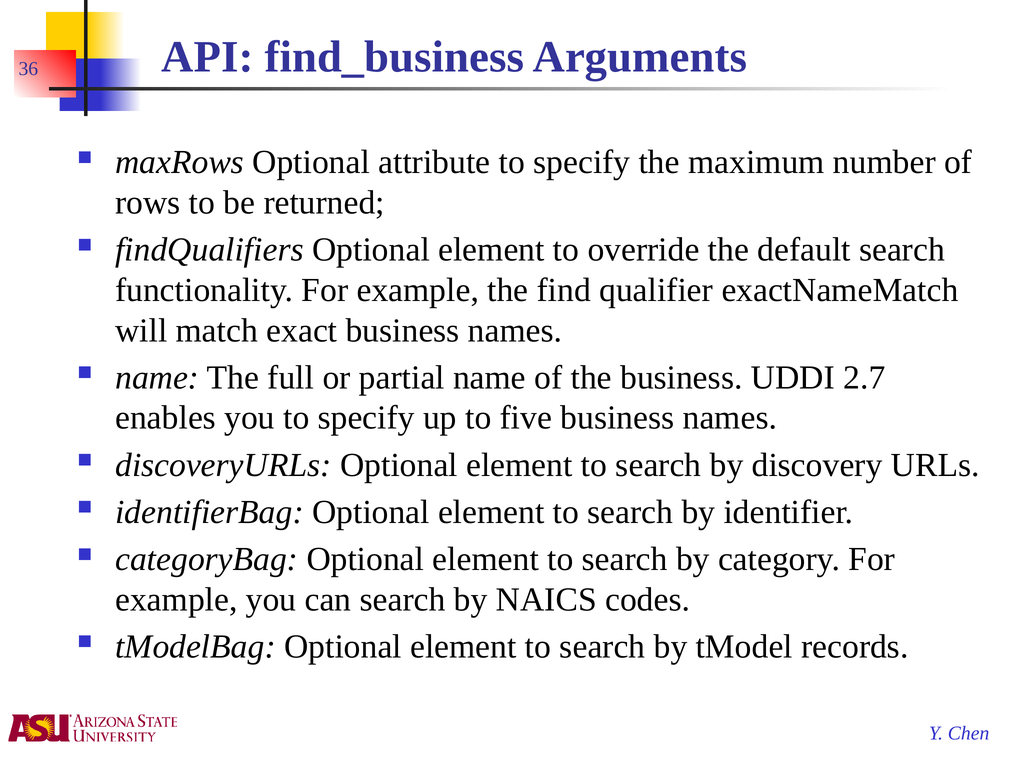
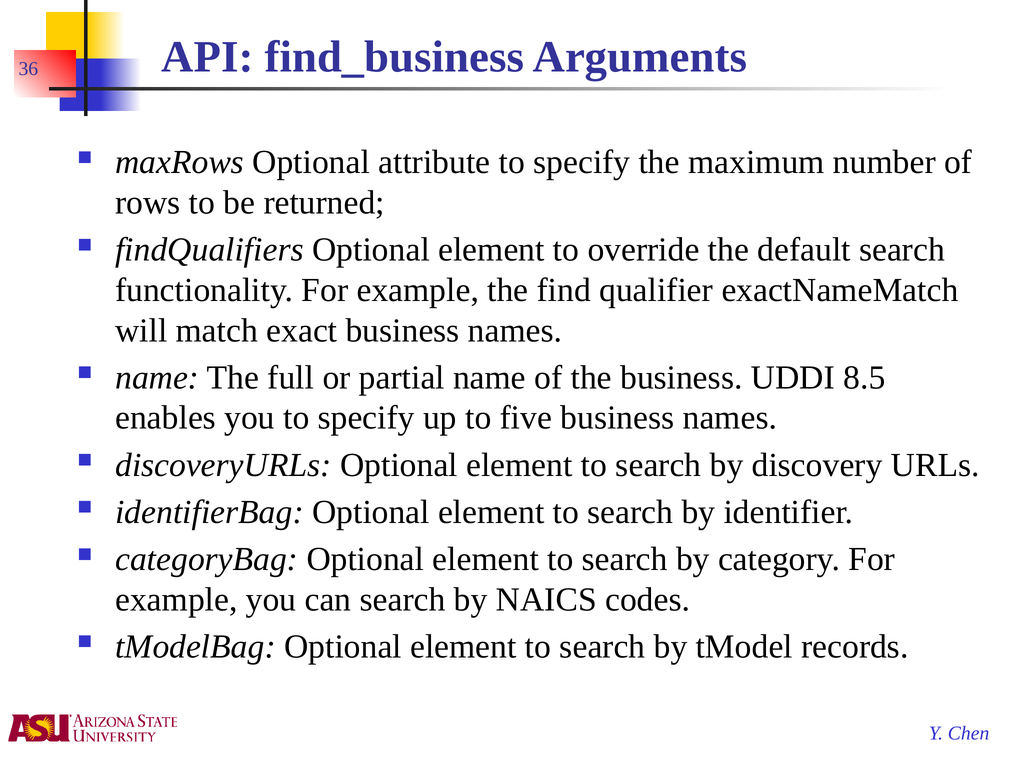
2.7: 2.7 -> 8.5 (864, 377)
